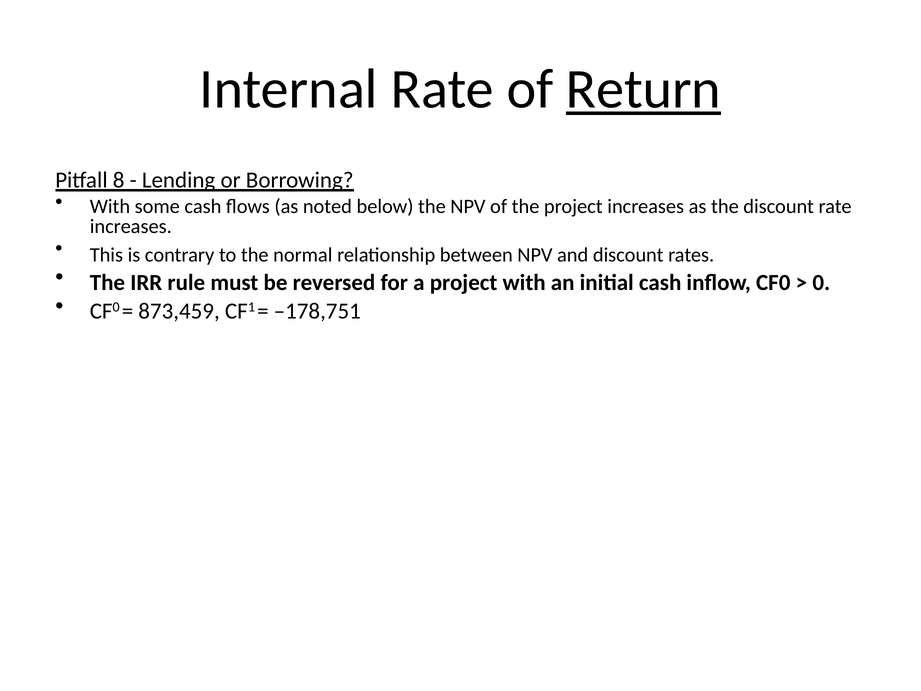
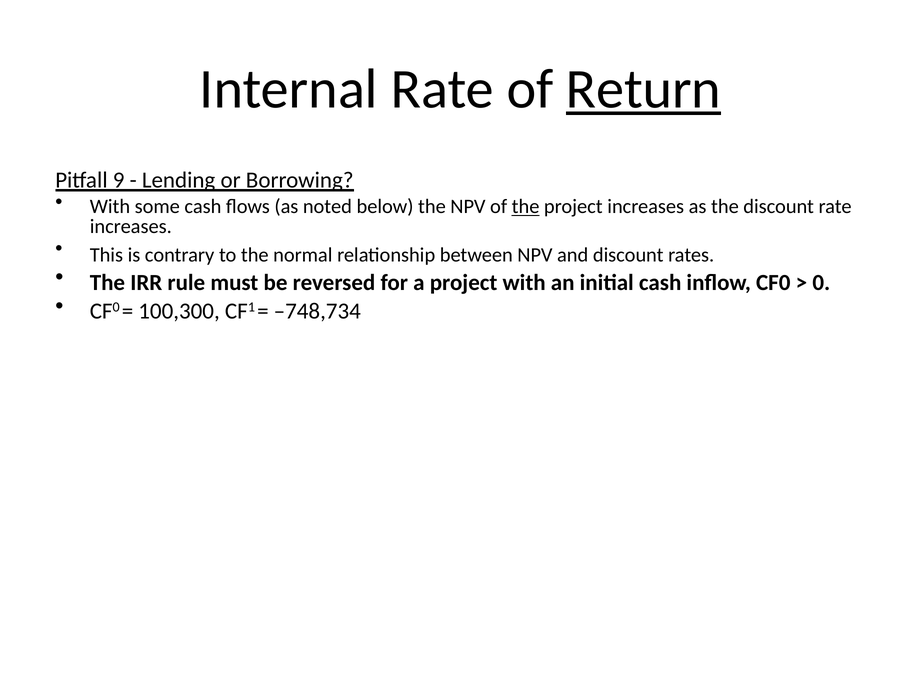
8: 8 -> 9 (119, 180)
the underline: none -> present (526, 207)
873,459: 873,459 -> 100,300 (179, 311)
–178,751: –178,751 -> –748,734 (317, 311)
